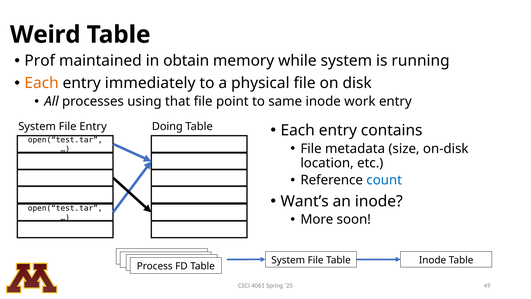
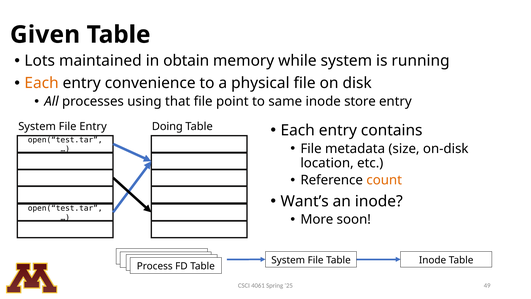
Weird: Weird -> Given (45, 35)
Prof: Prof -> Lots (40, 61)
immediately: immediately -> convenience (150, 83)
work: work -> store (360, 101)
count colour: blue -> orange (384, 180)
